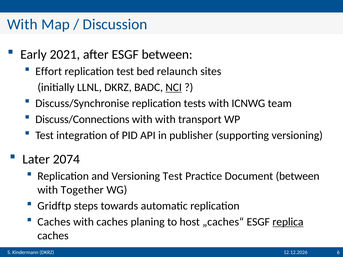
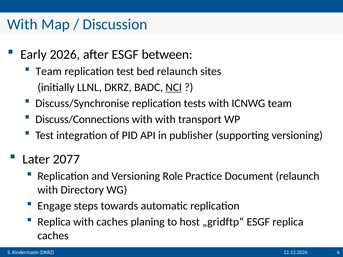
2021: 2021 -> 2026 (65, 54)
Effort: Effort -> Team (49, 71)
2074: 2074 -> 2077 (66, 159)
Versioning Test: Test -> Role (173, 176)
Document between: between -> relaunch (298, 176)
Together: Together -> Directory (82, 190)
Gridftp: Gridftp -> Engage (54, 206)
Caches: Caches -> Replica (54, 222)
„caches“: „caches“ -> „gridftp“ (223, 222)
replica underline: present -> none (288, 222)
